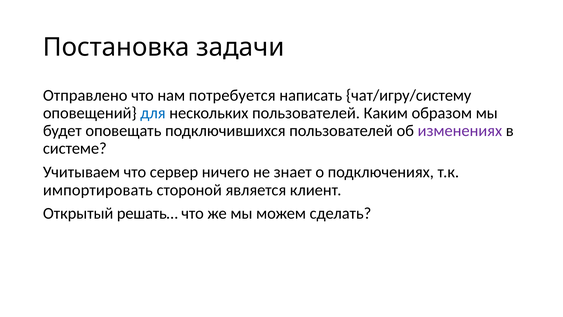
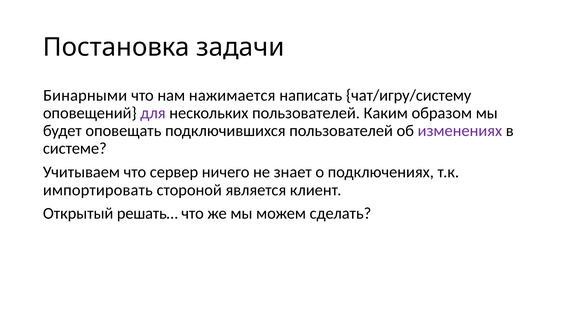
Отправлено: Отправлено -> Бинарными (85, 95)
потребуется: потребуется -> нажимается (232, 95)
для colour: blue -> purple (153, 113)
